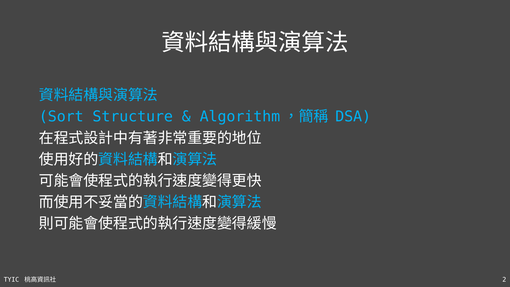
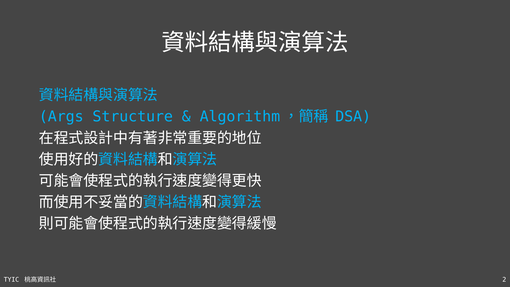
Sort: Sort -> Args (61, 117)
